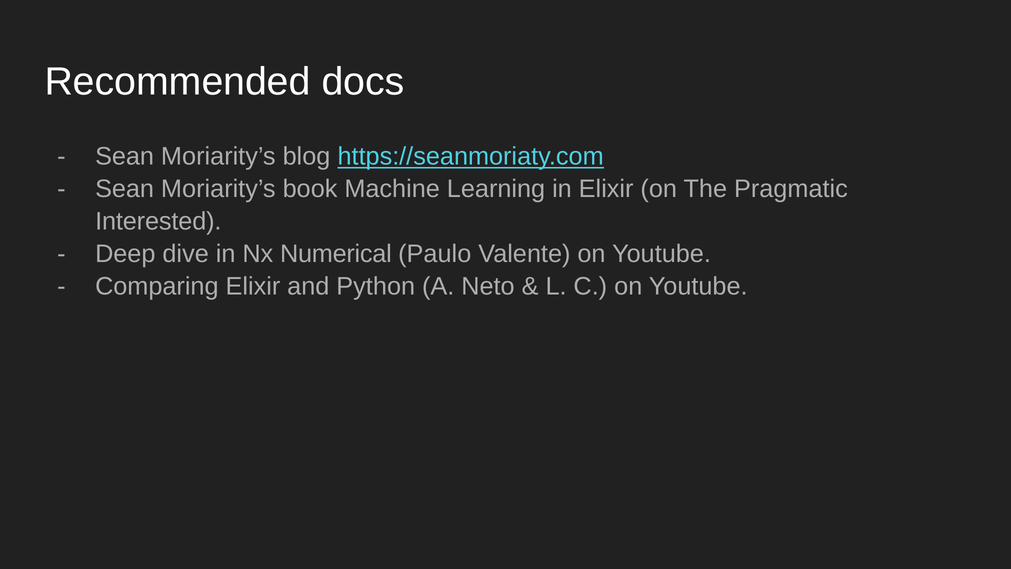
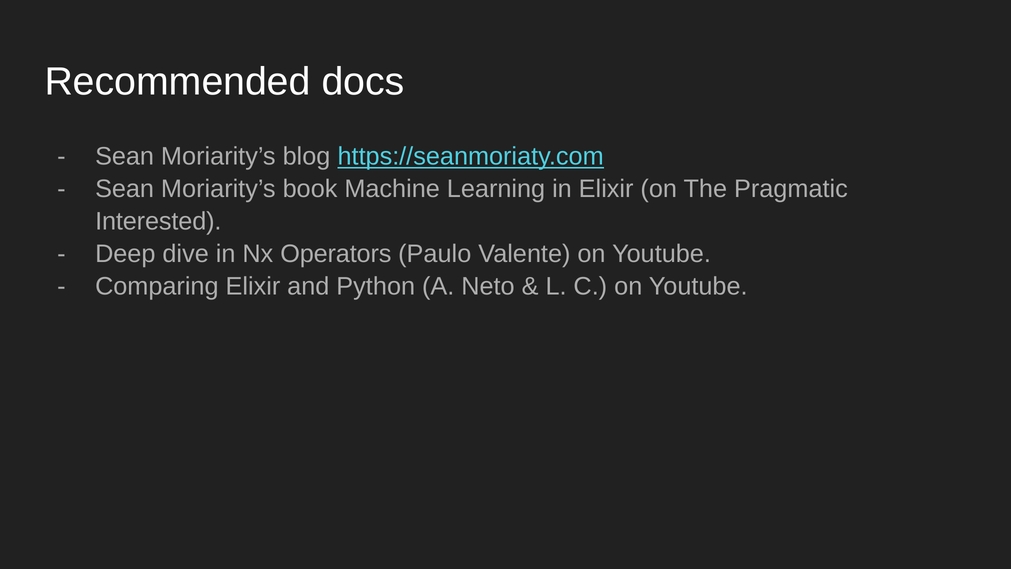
Numerical: Numerical -> Operators (336, 254)
